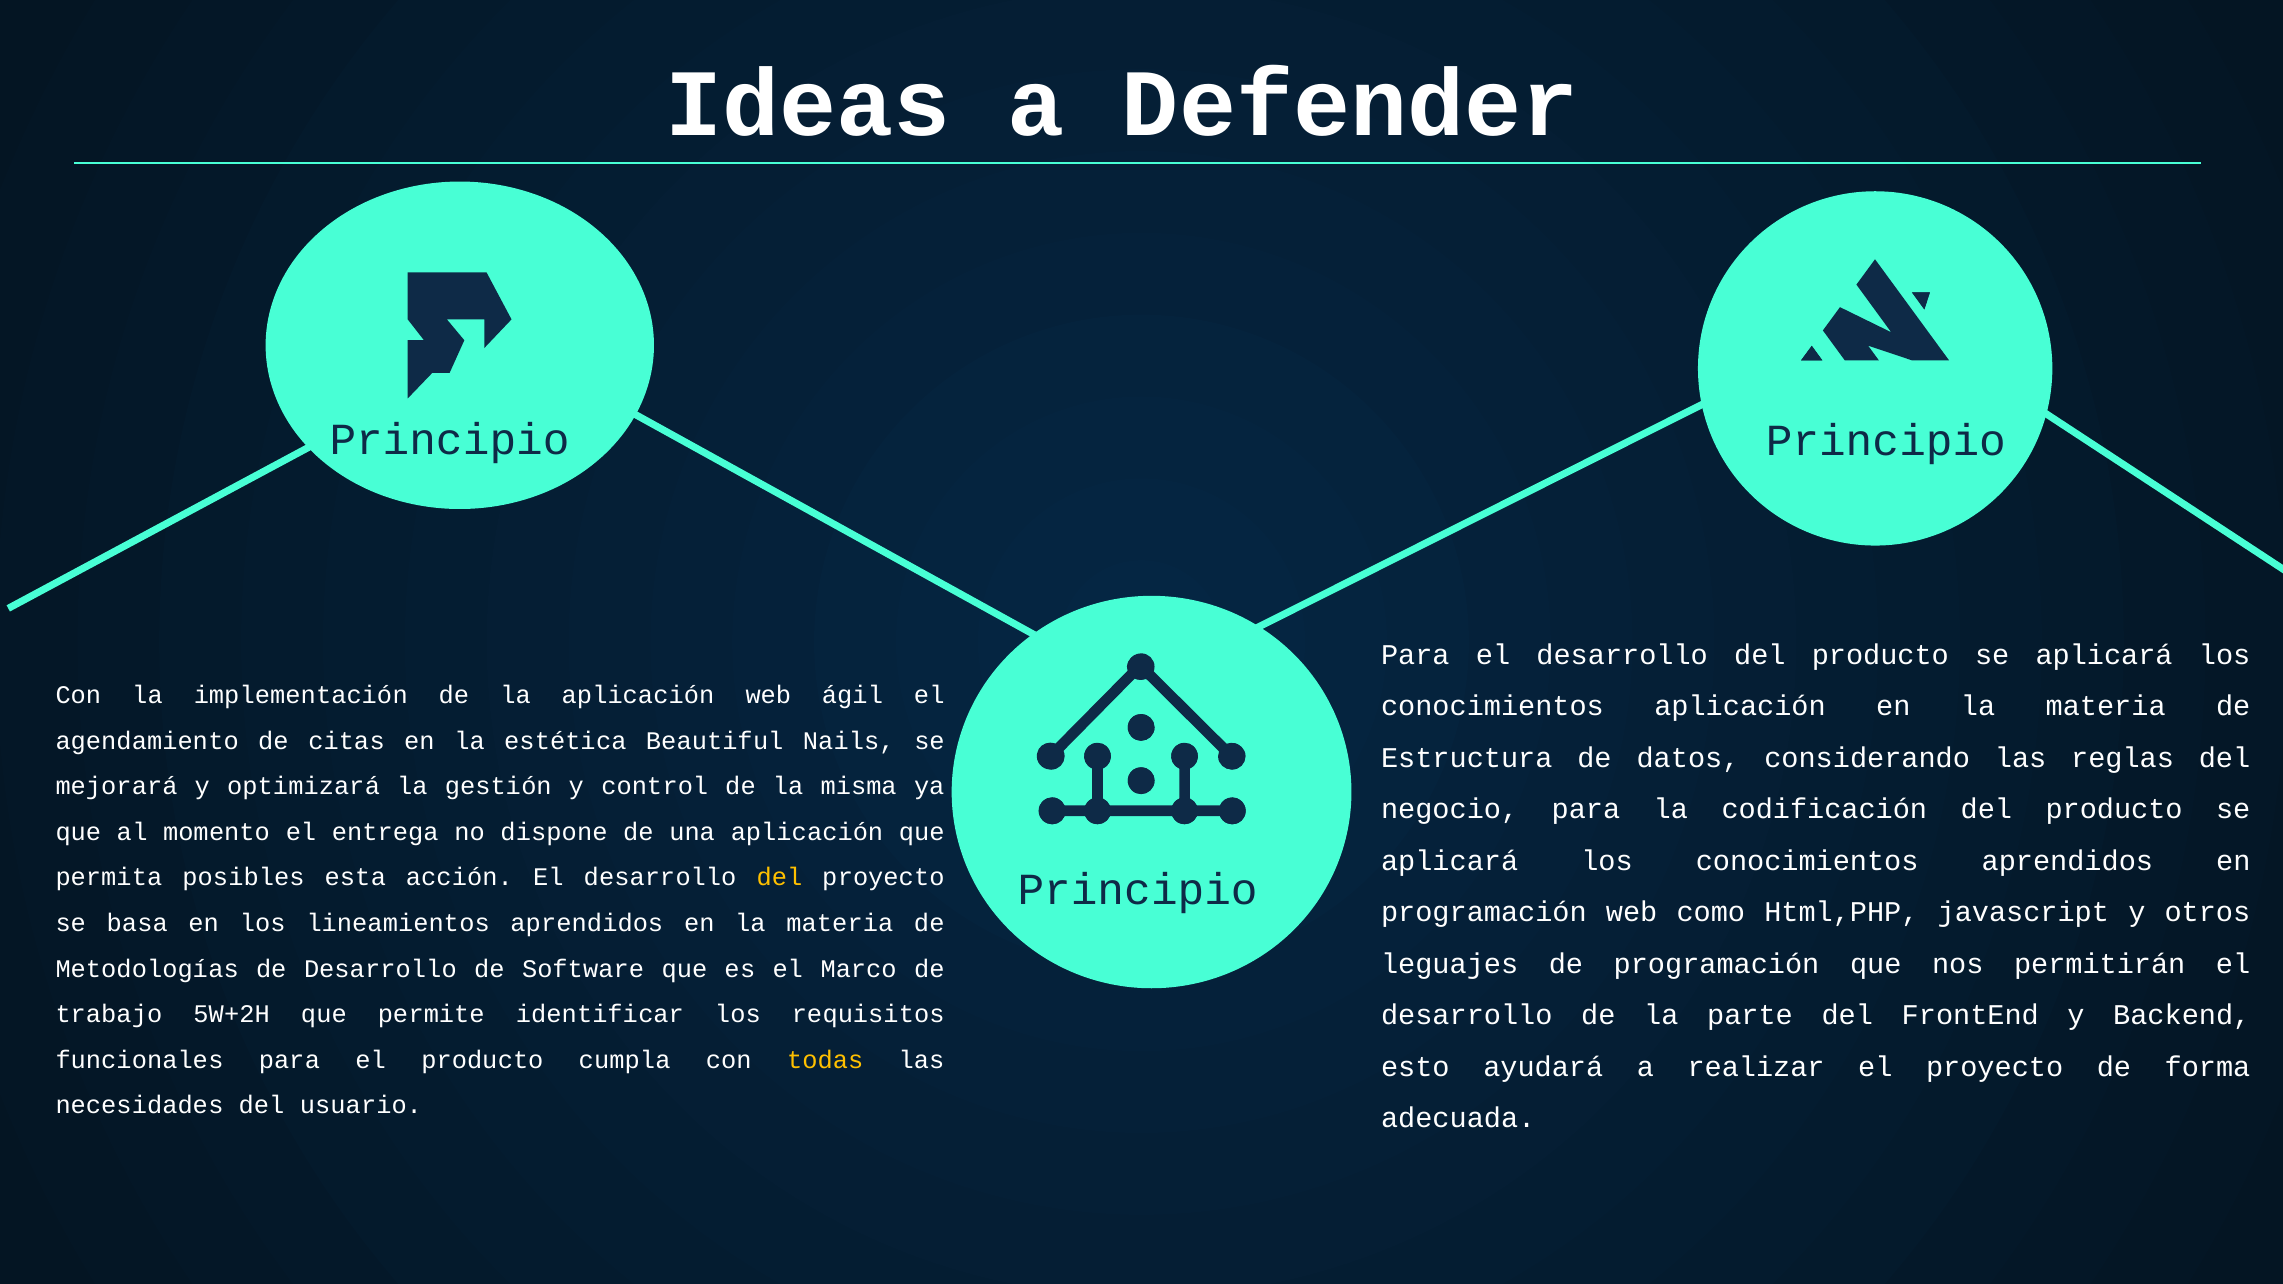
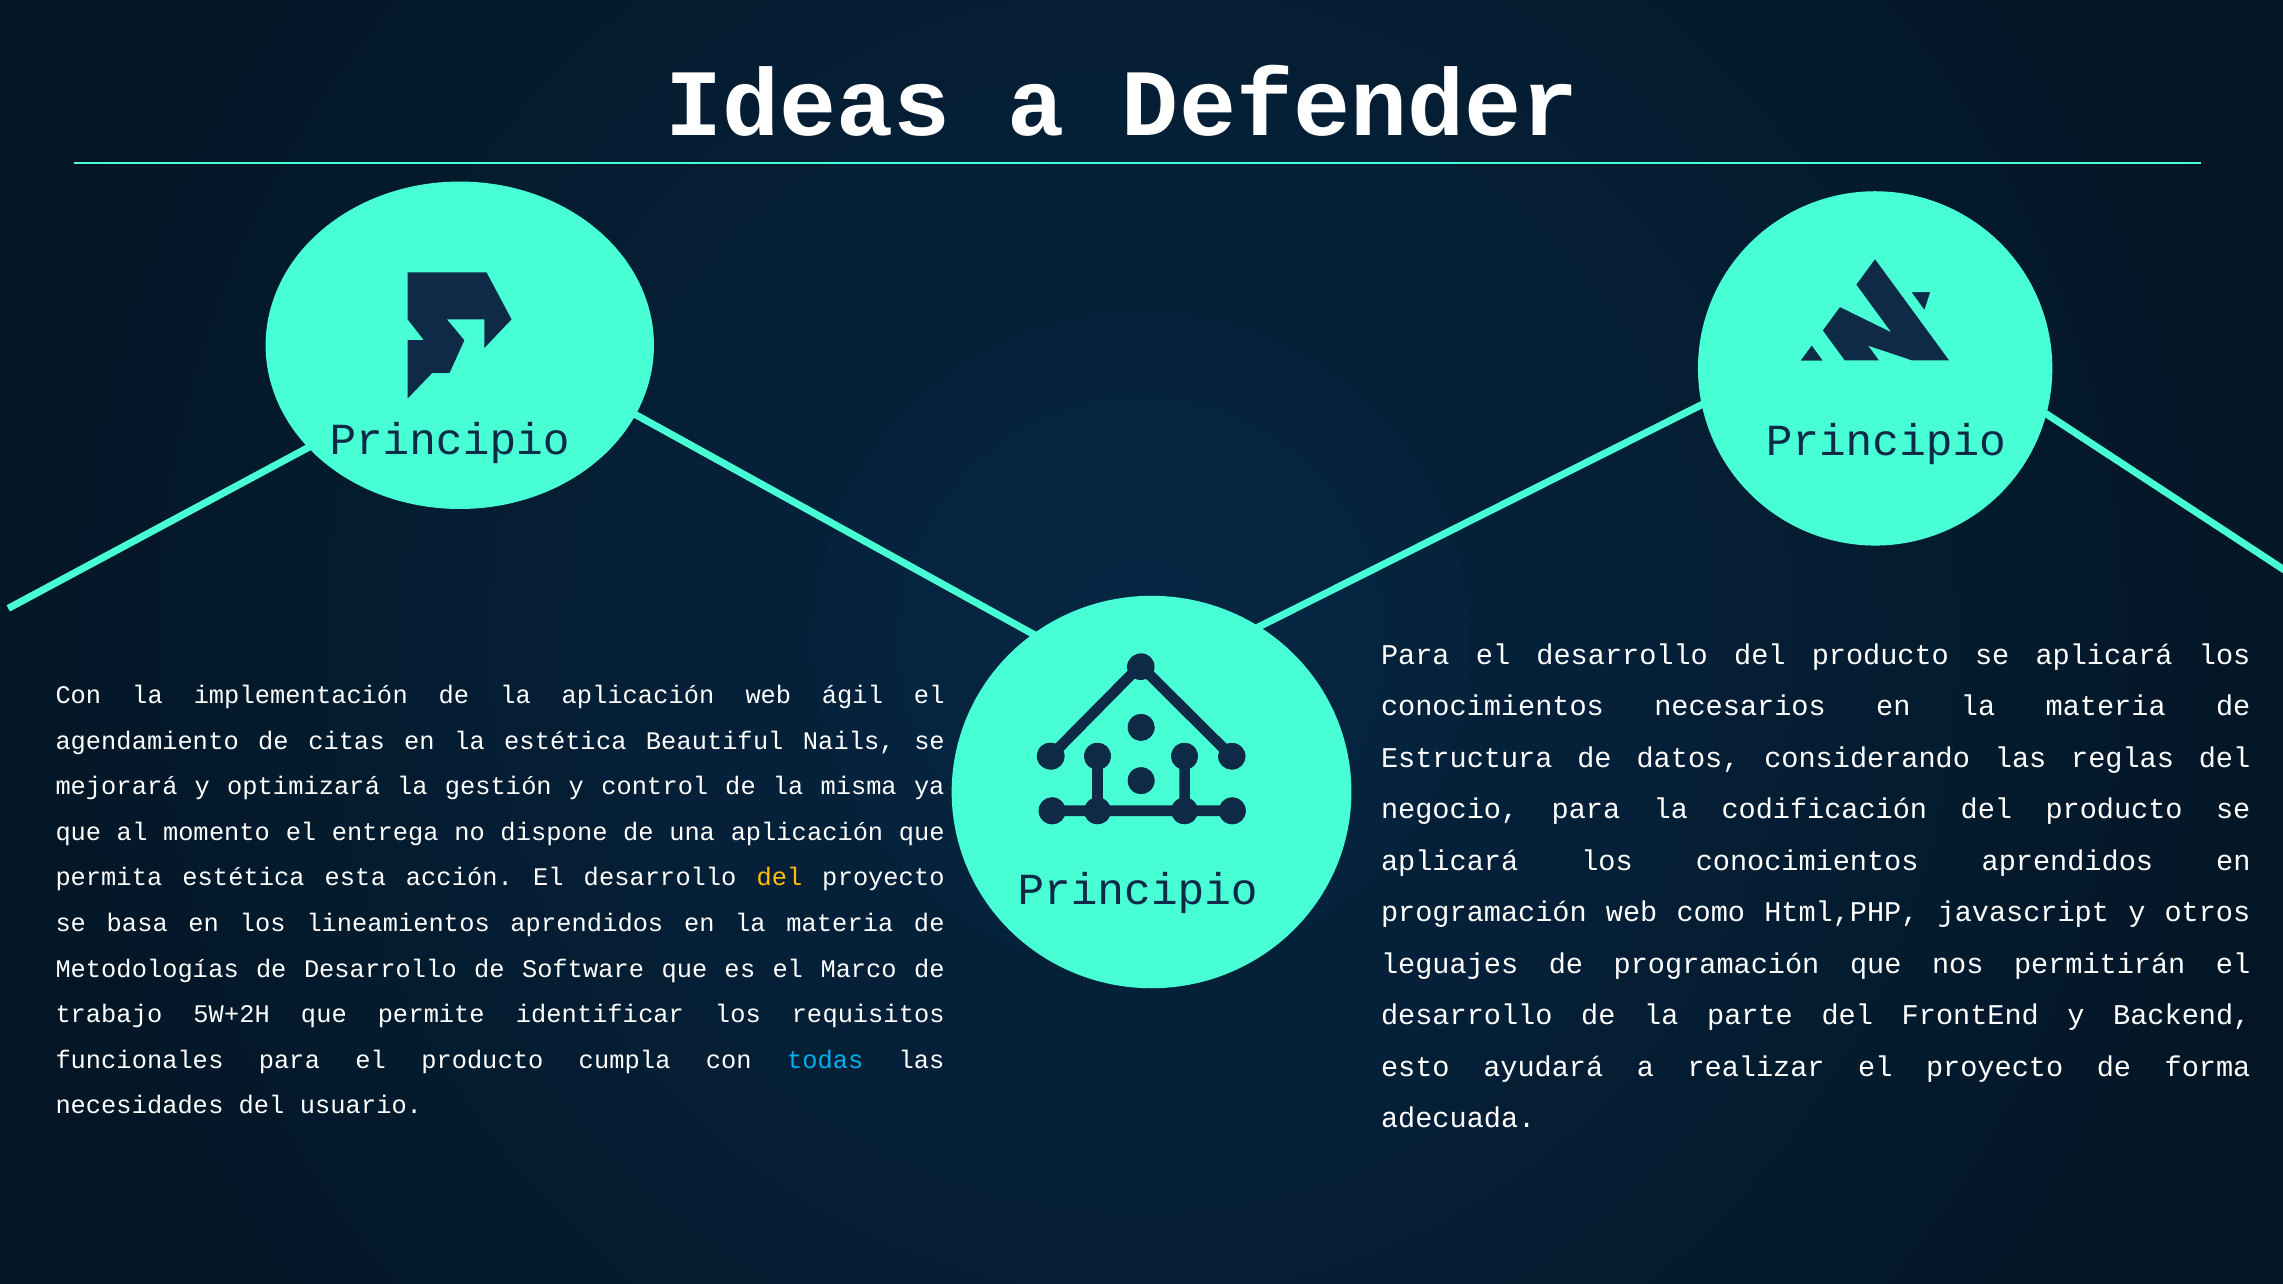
conocimientos aplicación: aplicación -> necesarios (1740, 707)
permita posibles: posibles -> estética (244, 878)
todas colour: yellow -> light blue (825, 1060)
